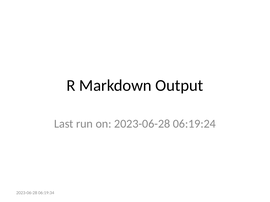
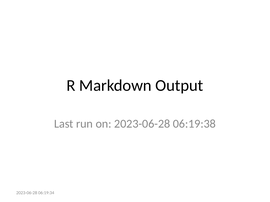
06:19:24: 06:19:24 -> 06:19:38 (194, 124)
